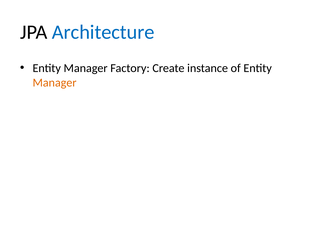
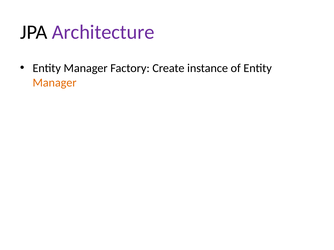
Architecture colour: blue -> purple (103, 32)
